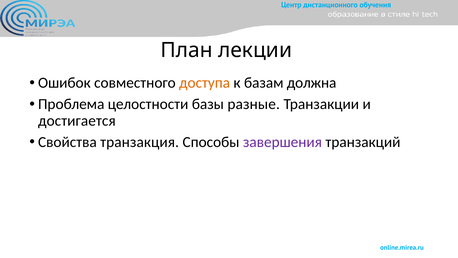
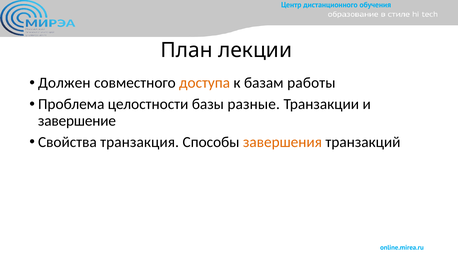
Ошибок: Ошибок -> Должен (64, 83)
должна: должна -> работы (311, 83)
достигается: достигается -> завершение (77, 121)
завершения colour: purple -> orange (282, 142)
